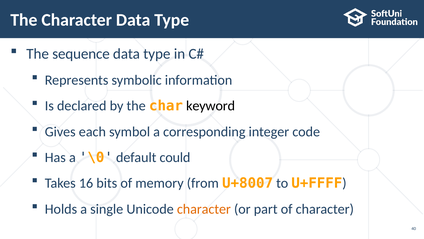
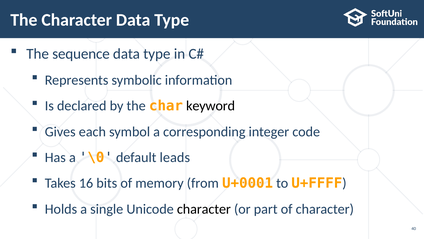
could: could -> leads (175, 157)
U+8007: U+8007 -> U+0001 (248, 183)
character colour: orange -> black (204, 209)
